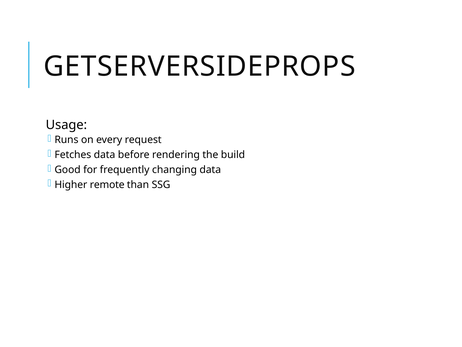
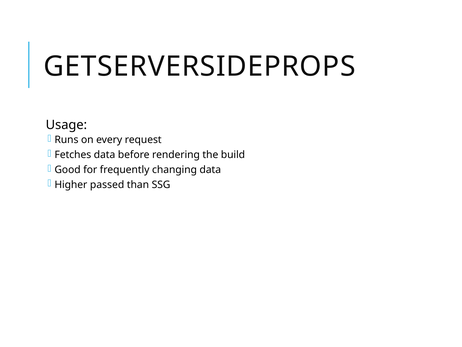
remote: remote -> passed (107, 185)
